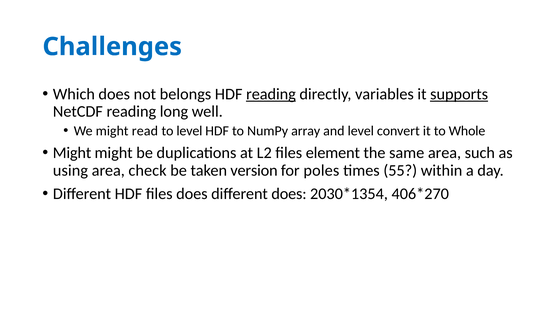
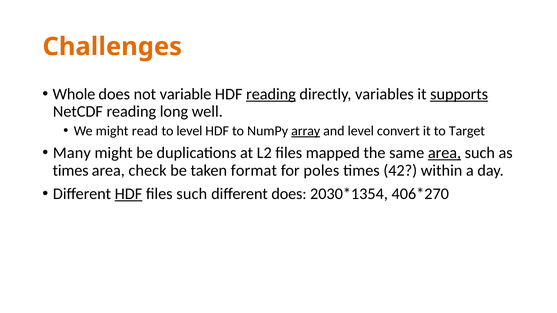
Challenges colour: blue -> orange (112, 47)
Which: Which -> Whole (74, 94)
belongs: belongs -> variable (186, 94)
array underline: none -> present (306, 131)
Whole: Whole -> Target (467, 131)
Might: Might -> Many (72, 153)
element: element -> mapped (333, 153)
area underline: none -> present (445, 153)
using: using -> times (71, 171)
version: version -> format (254, 171)
55: 55 -> 42 (400, 171)
HDF underline: none -> present (128, 194)
files does: does -> such (192, 194)
